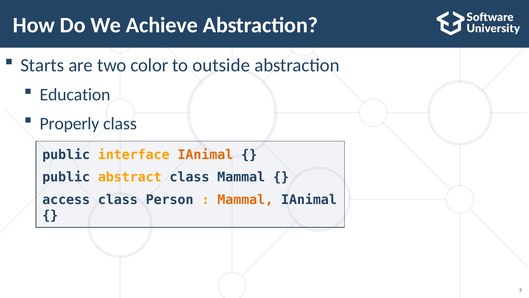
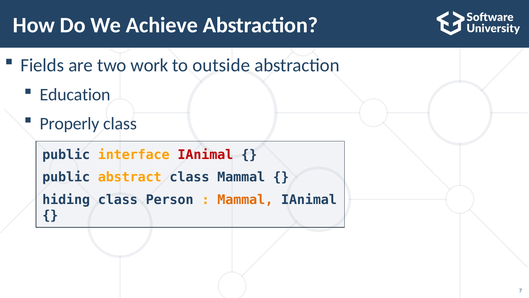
Starts: Starts -> Fields (42, 65)
color: color -> work (149, 65)
IAnimal colour: orange -> red (205, 154)
access: access -> hiding (66, 199)
